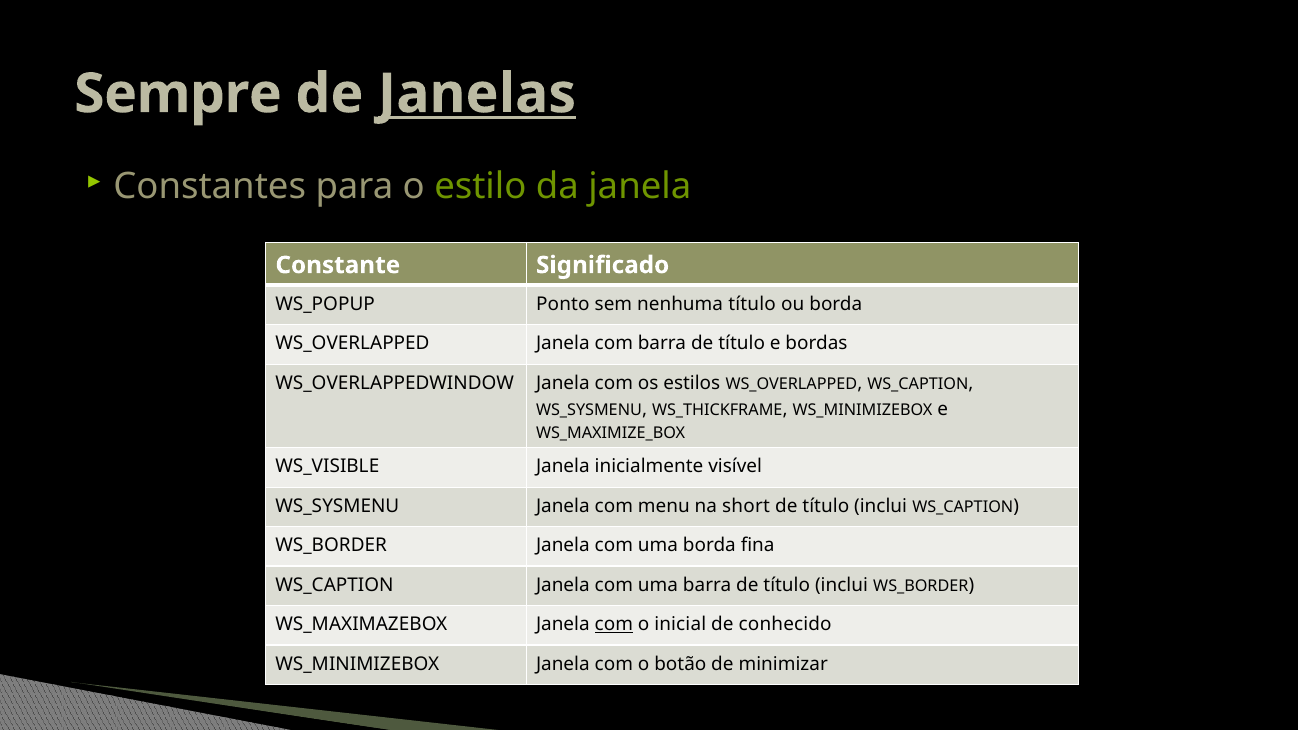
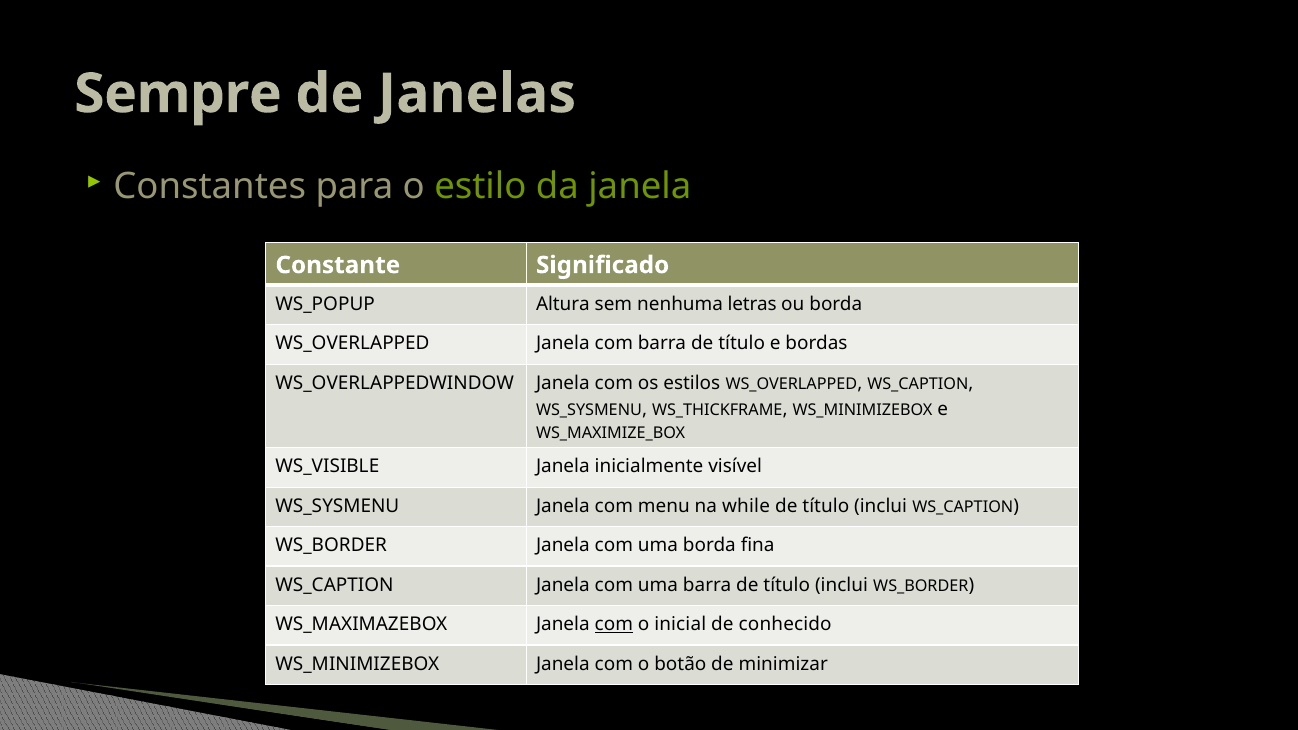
Janelas underline: present -> none (477, 94)
Ponto: Ponto -> Altura (563, 304)
nenhuma título: título -> letras (752, 304)
short: short -> while (746, 506)
